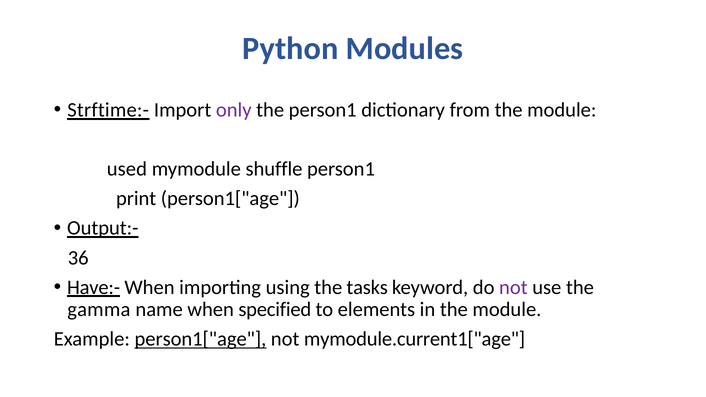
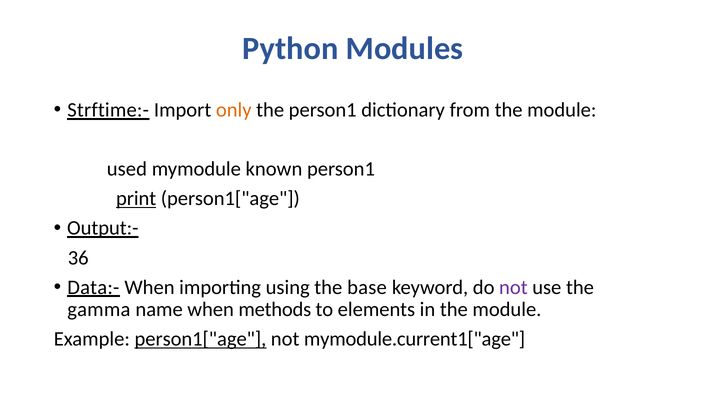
only colour: purple -> orange (234, 110)
shuffle: shuffle -> known (274, 169)
print underline: none -> present (136, 199)
Have:-: Have:- -> Data:- (93, 287)
tasks: tasks -> base (367, 287)
specified: specified -> methods (275, 310)
